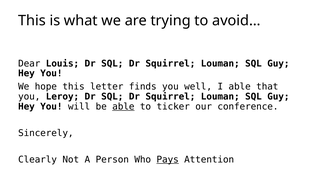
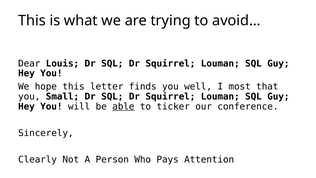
I able: able -> most (240, 87)
Leroy: Leroy -> Small (62, 96)
Pays underline: present -> none (168, 159)
